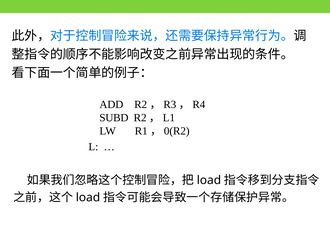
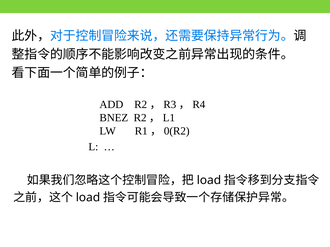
SUBD: SUBD -> BNEZ (114, 118)
